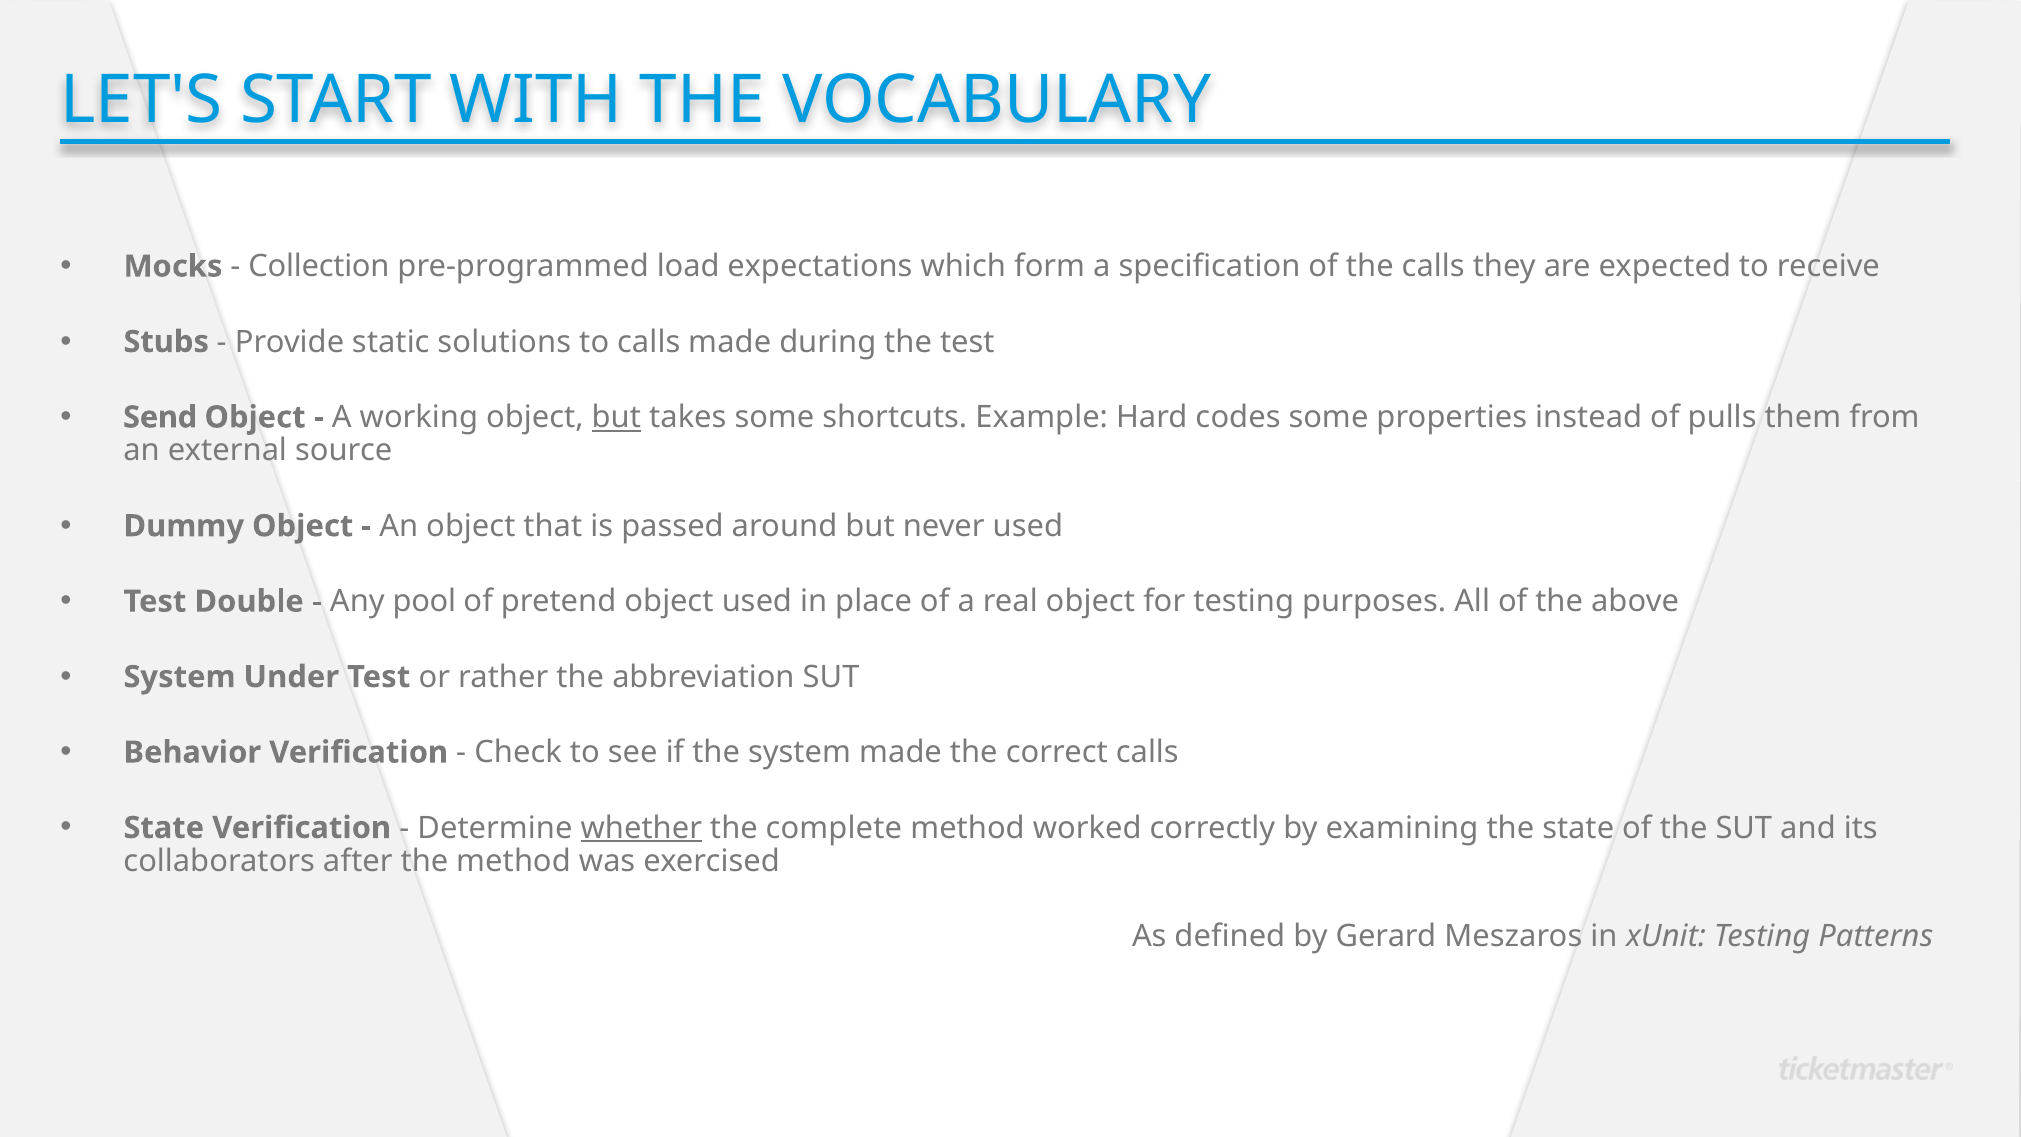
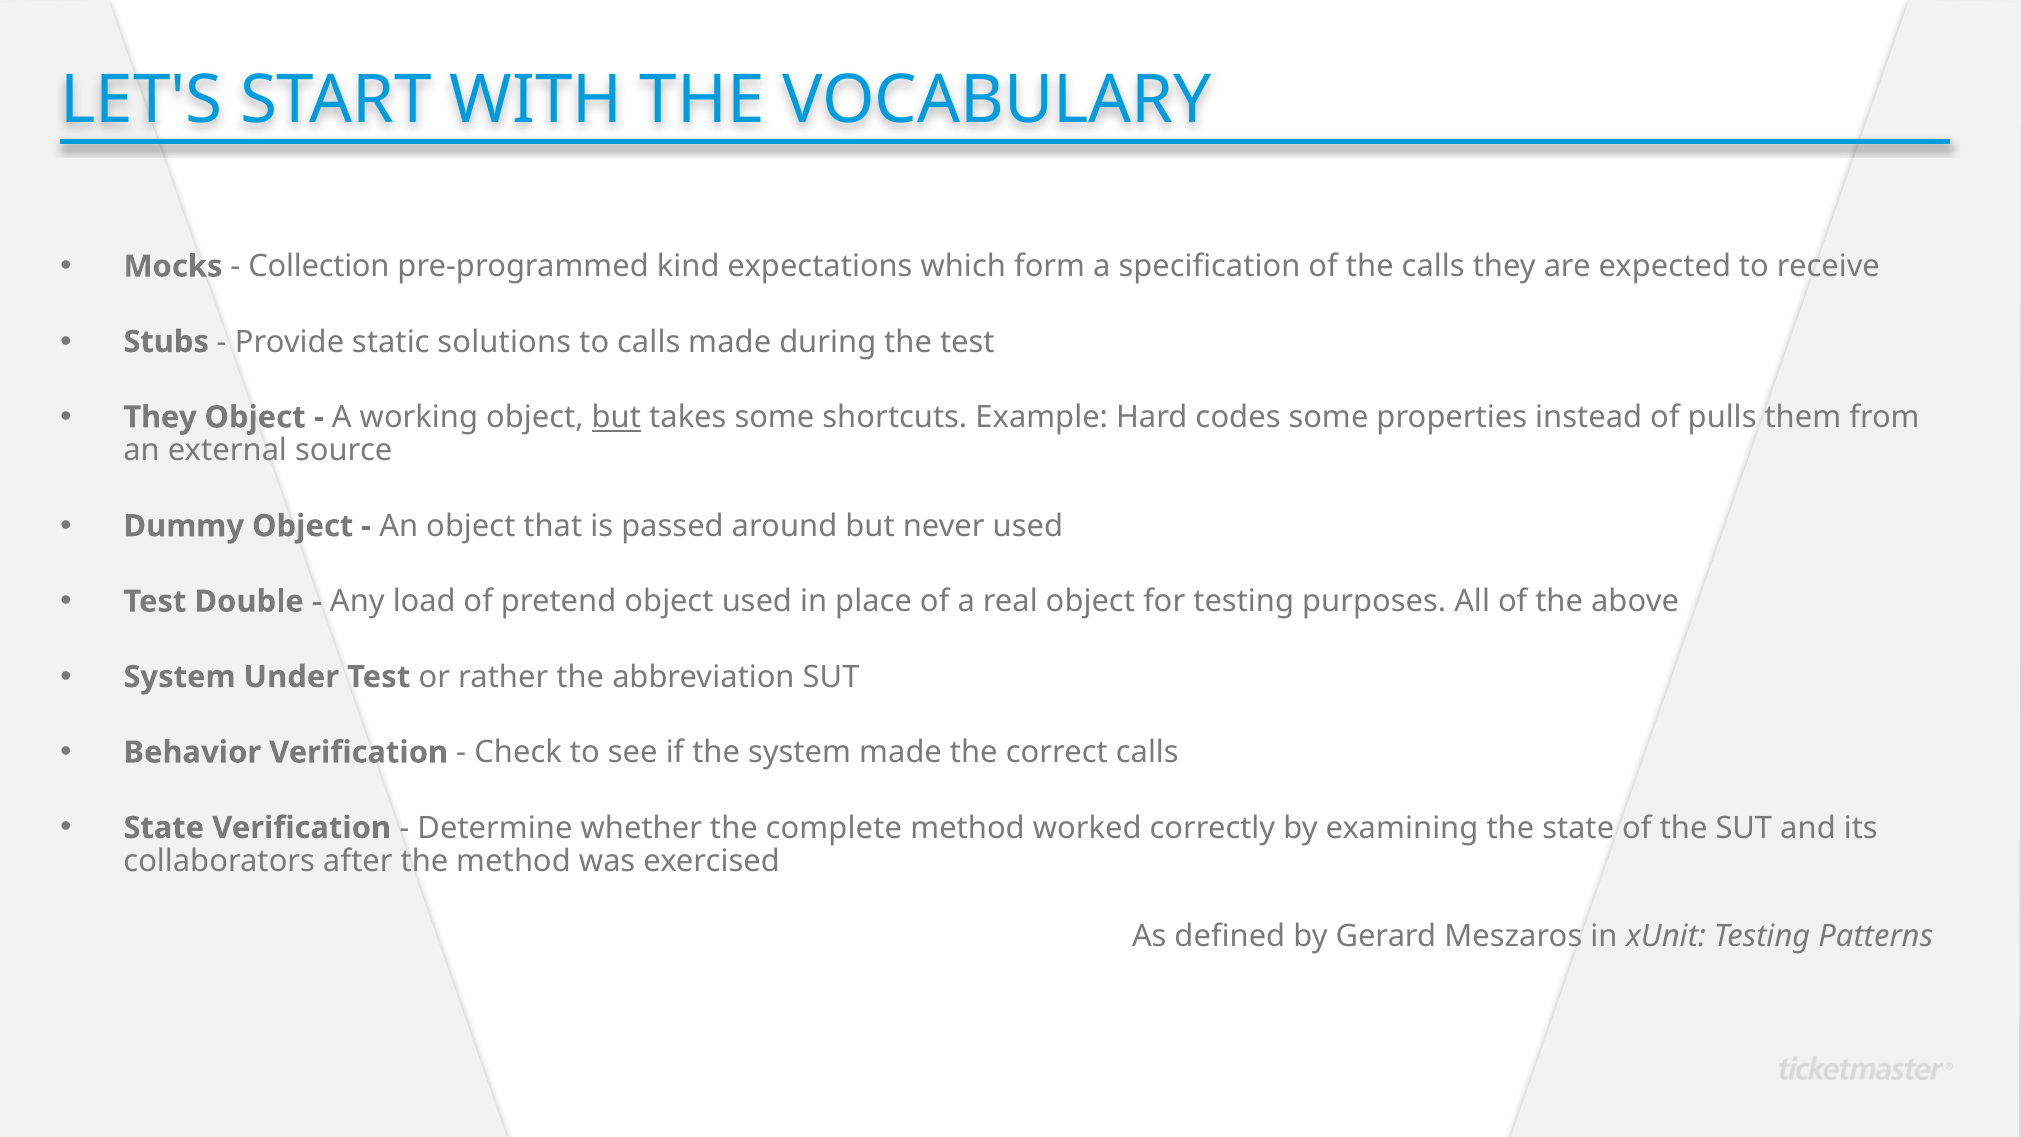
load: load -> kind (688, 266)
Send: Send -> They (160, 417)
pool: pool -> load (424, 601)
whether underline: present -> none (641, 828)
